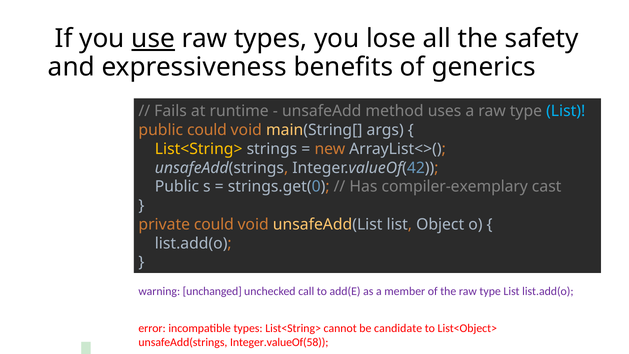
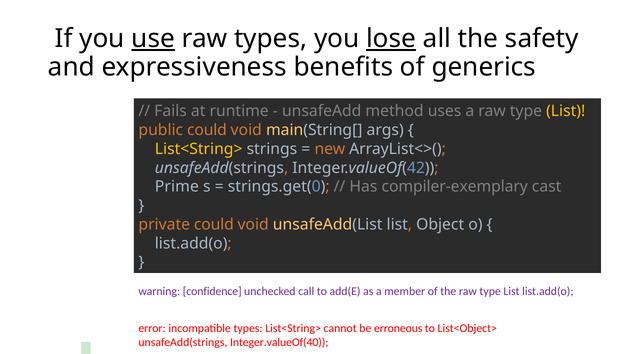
lose underline: none -> present (391, 39)
List colour: light blue -> yellow (566, 111)
Public: Public -> Prime (177, 187)
unchanged: unchanged -> confidence (212, 291)
candidate: candidate -> erroneous (398, 328)
Integer.valueOf(58: Integer.valueOf(58 -> Integer.valueOf(40 (279, 342)
